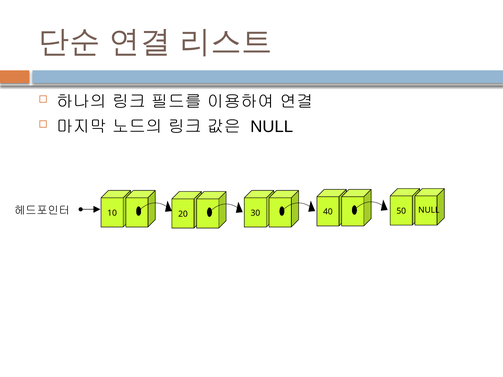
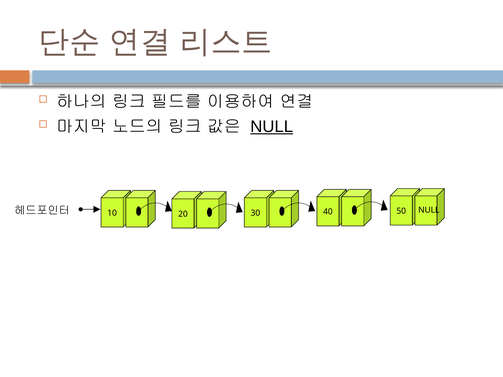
NULL underline: none -> present (272, 127)
